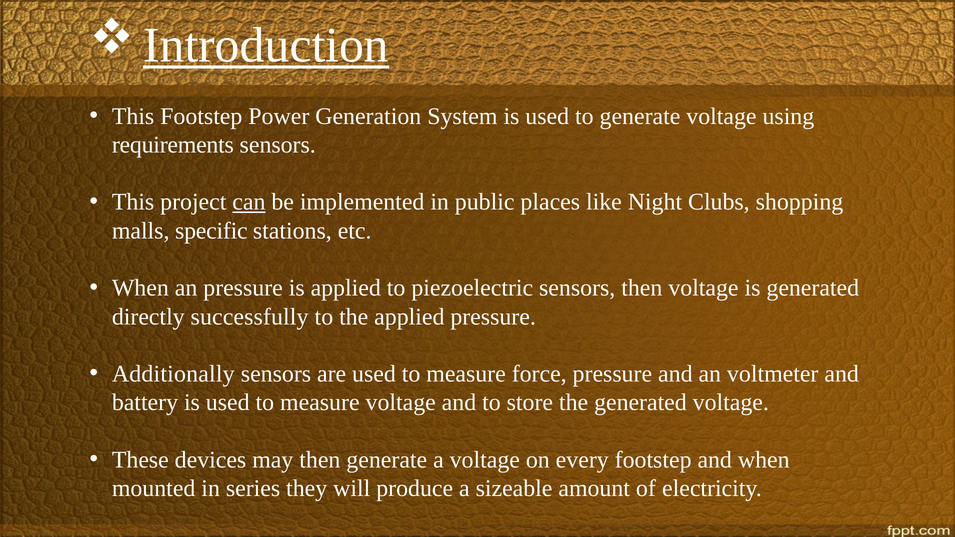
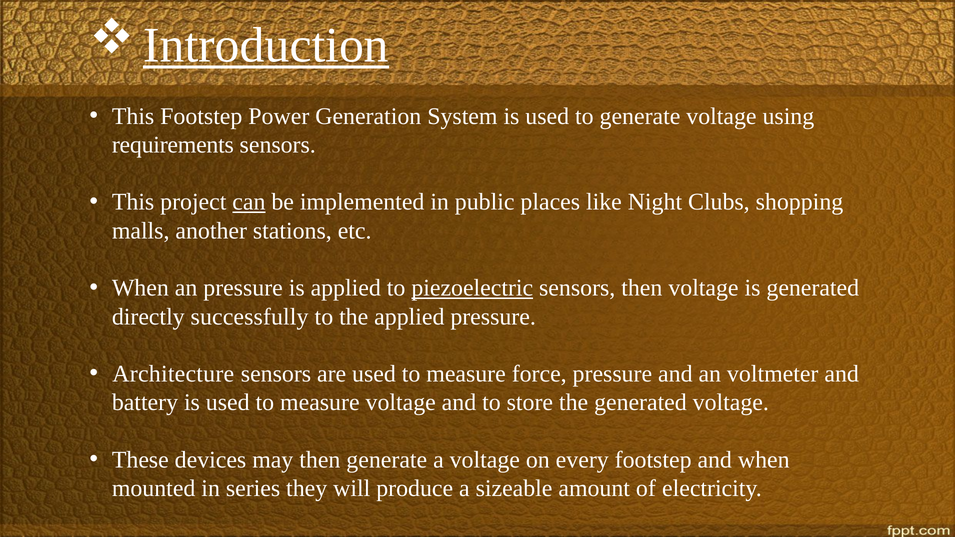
specific: specific -> another (211, 231)
piezoelectric underline: none -> present (472, 288)
Additionally: Additionally -> Architecture (173, 374)
